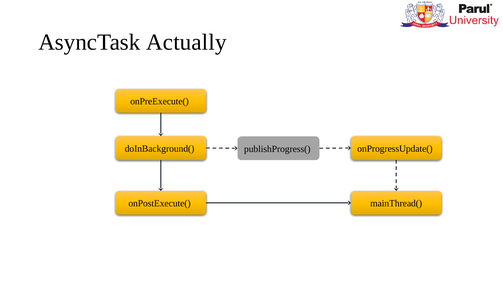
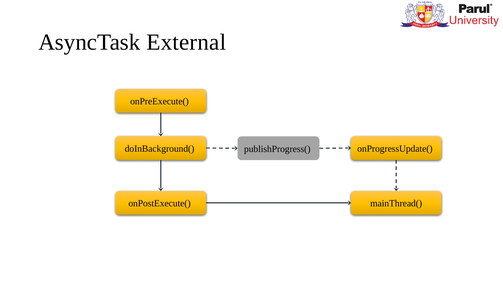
Actually: Actually -> External (186, 42)
